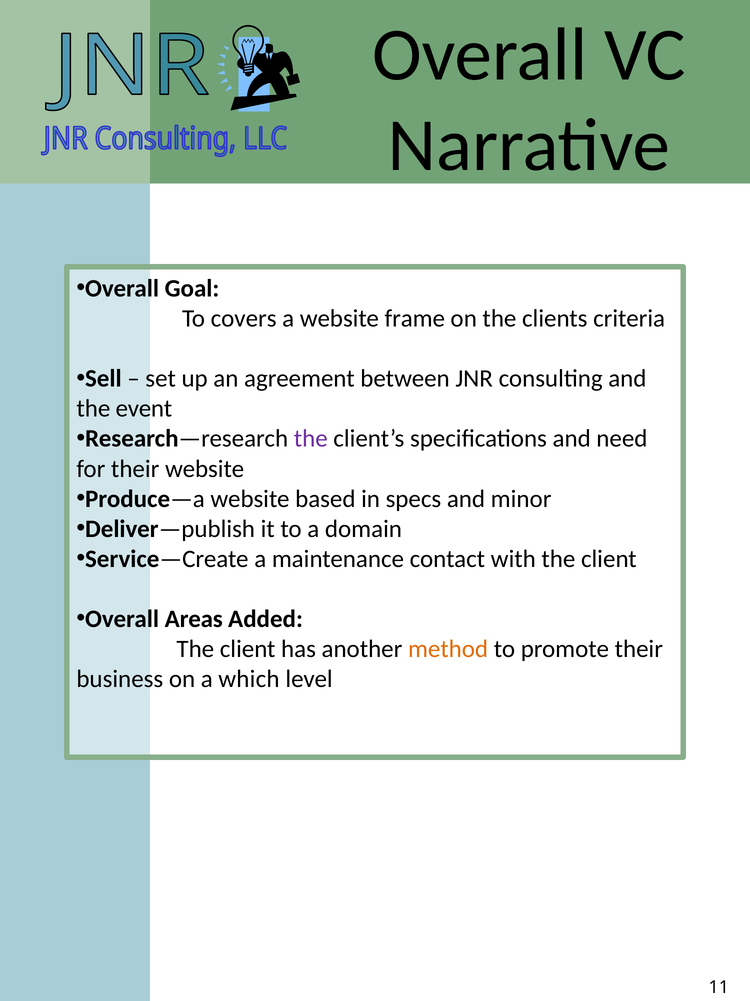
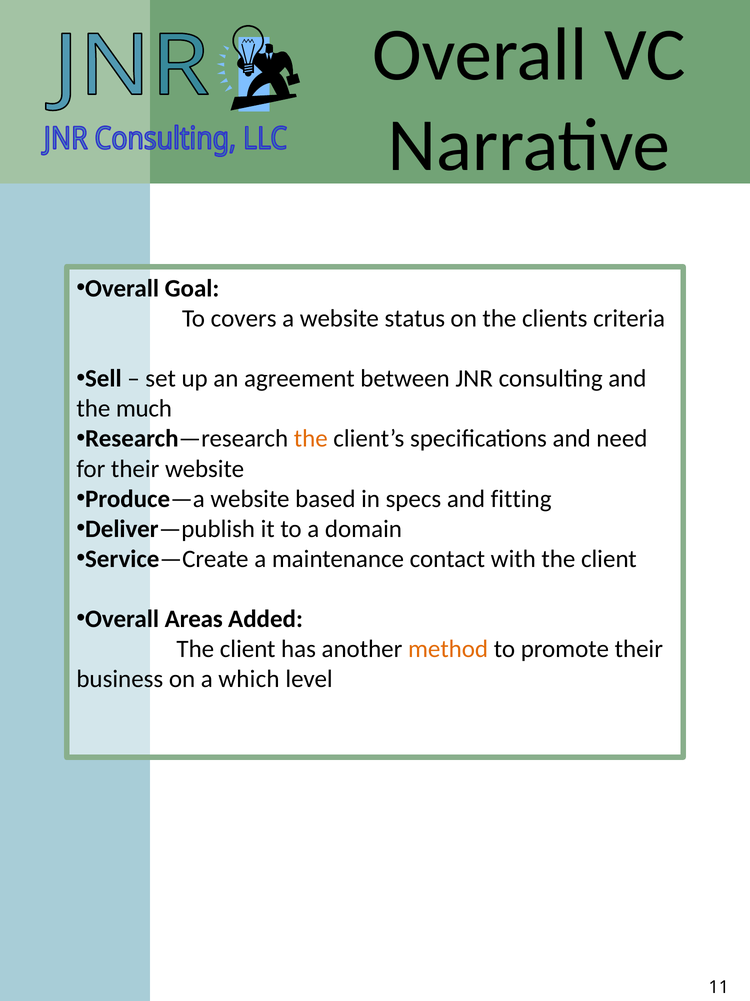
frame: frame -> status (415, 318)
event: event -> much (144, 408)
the colour: purple -> orange (311, 438)
minor: minor -> fitting (521, 498)
